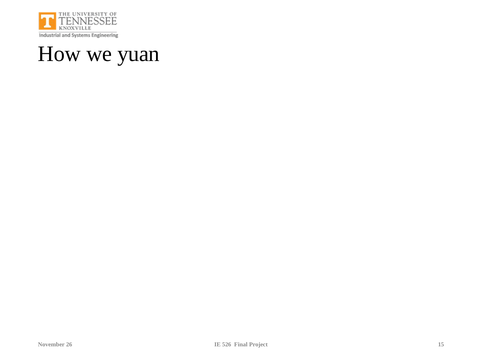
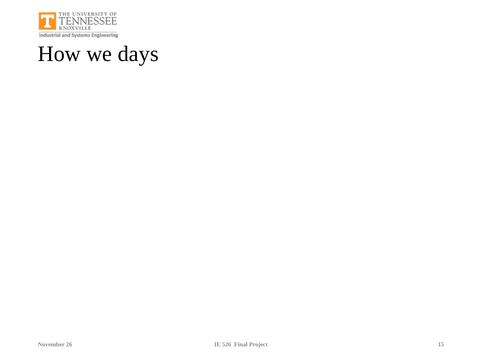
yuan: yuan -> days (138, 54)
